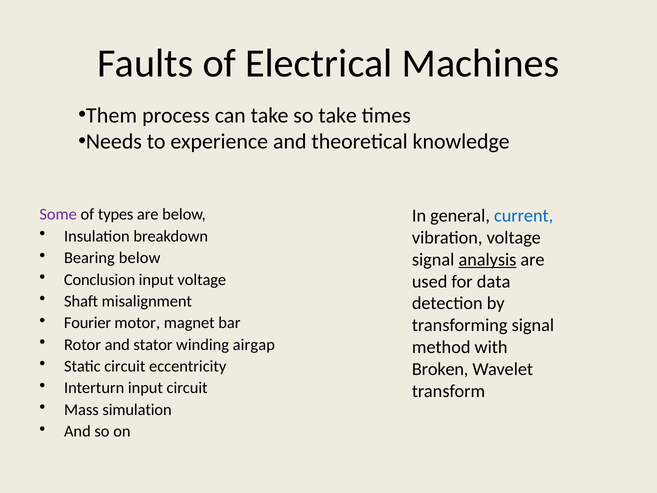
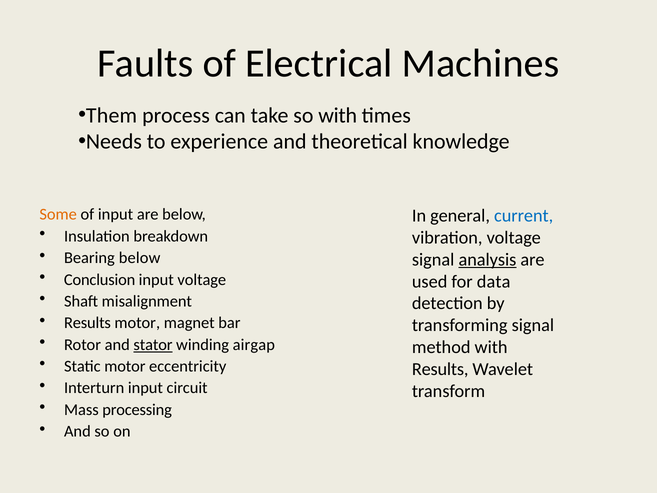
so take: take -> with (338, 115)
Some colour: purple -> orange (58, 214)
of types: types -> input (116, 214)
Fourier: Fourier -> Results (87, 323)
stator underline: none -> present (153, 345)
Static circuit: circuit -> motor (125, 366)
Broken: Broken -> Results (440, 369)
simulation: simulation -> processing (137, 410)
